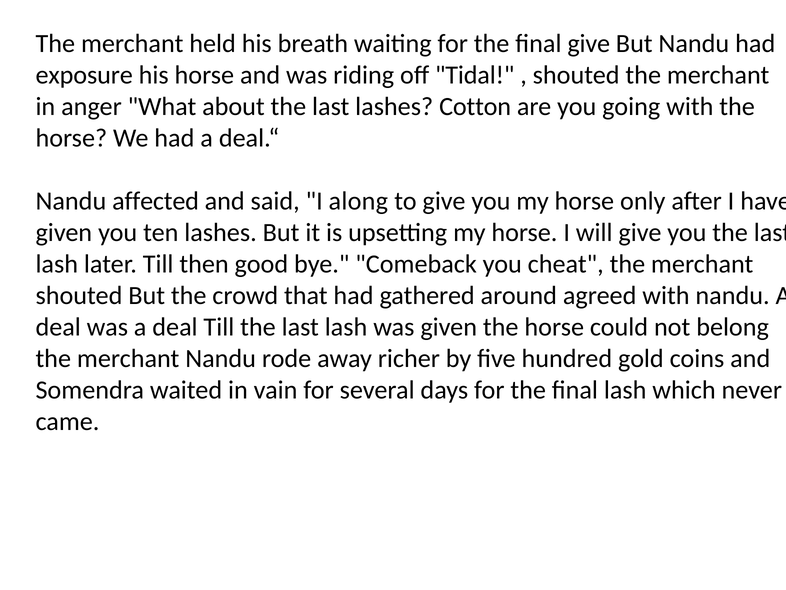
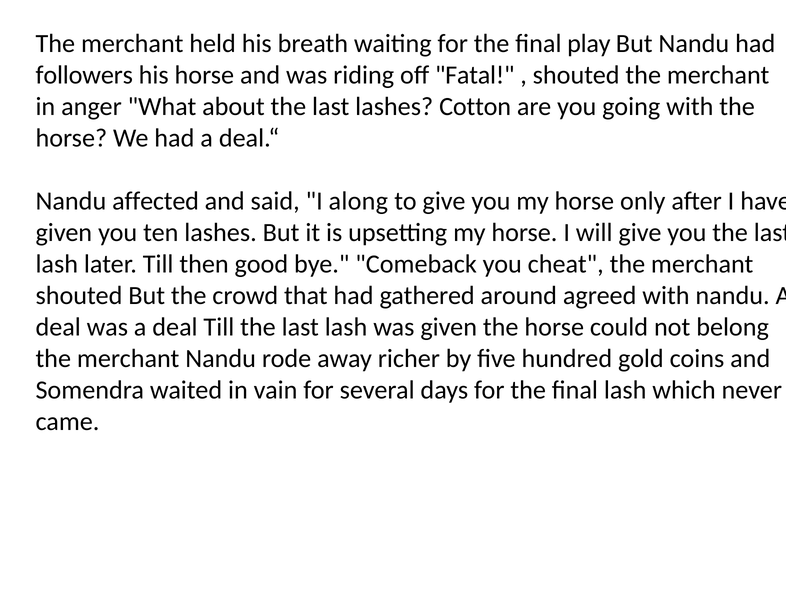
final give: give -> play (589, 44)
exposure: exposure -> followers (84, 75)
Tidal: Tidal -> Fatal (475, 75)
